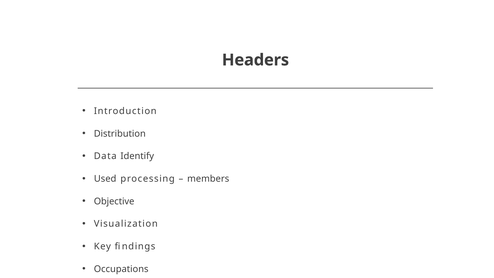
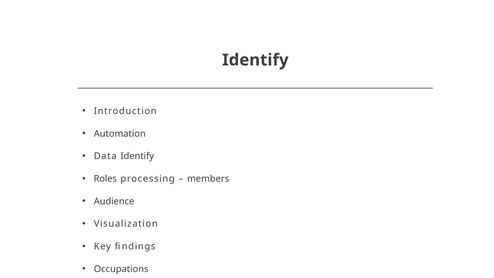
Headers: Headers -> Identify (255, 60)
Distribution: Distribution -> Automation (120, 134)
Used: Used -> Roles (105, 179)
Objective: Objective -> Audience (114, 201)
